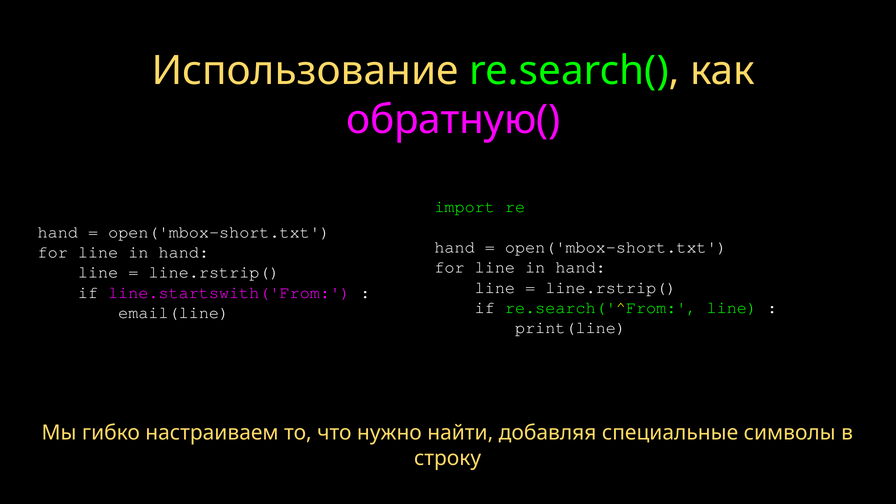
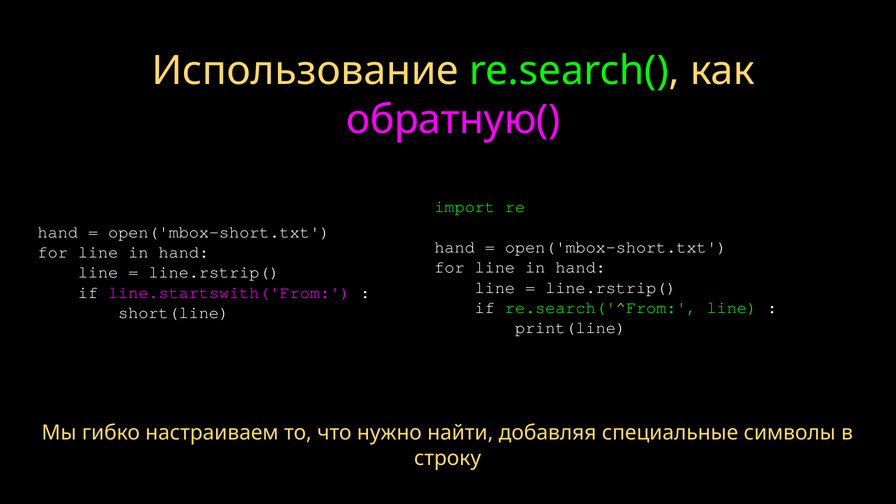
email(line: email(line -> short(line (174, 313)
